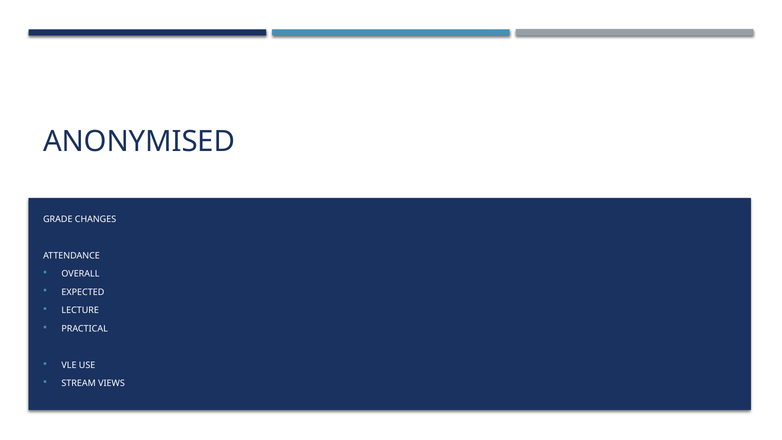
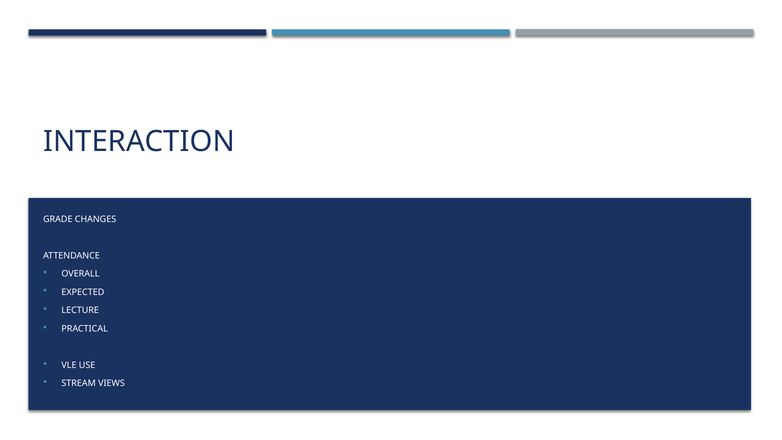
ANONYMISED: ANONYMISED -> INTERACTION (139, 142)
